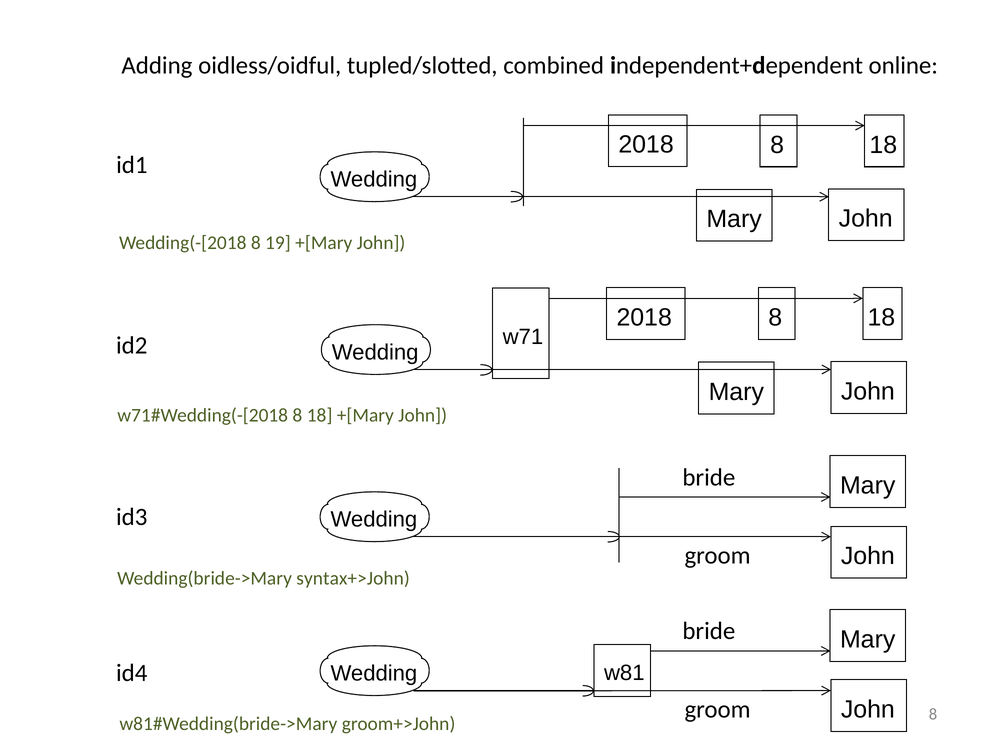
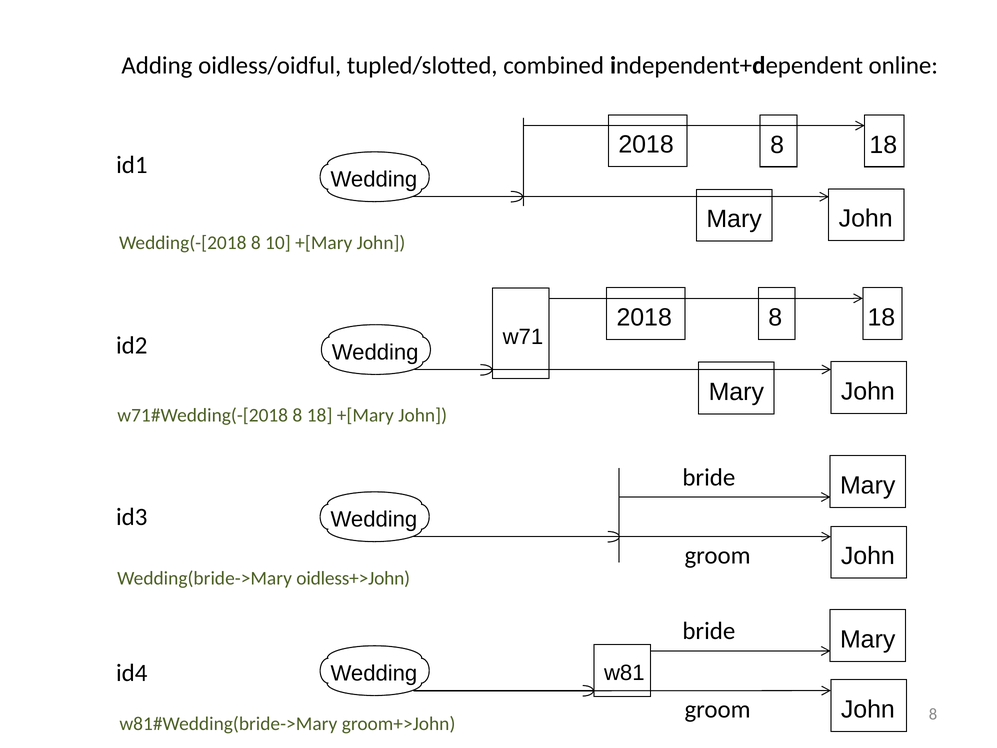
19: 19 -> 10 (278, 243)
syntax+>John: syntax+>John -> oidless+>John (353, 578)
